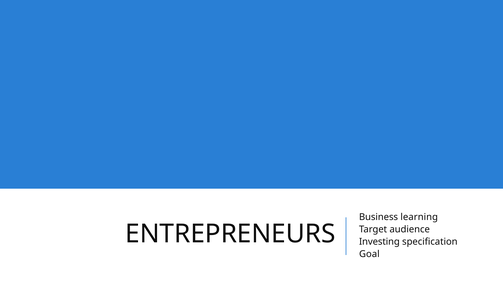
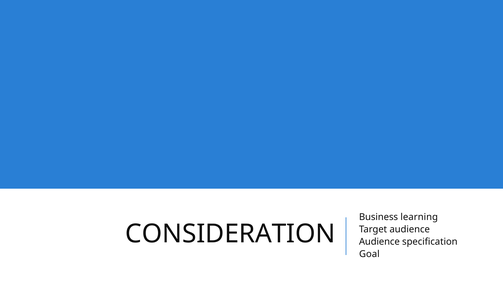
ENTREPRENEURS: ENTREPRENEURS -> CONSIDERATION (230, 234)
Investing: Investing -> Audience (379, 242)
